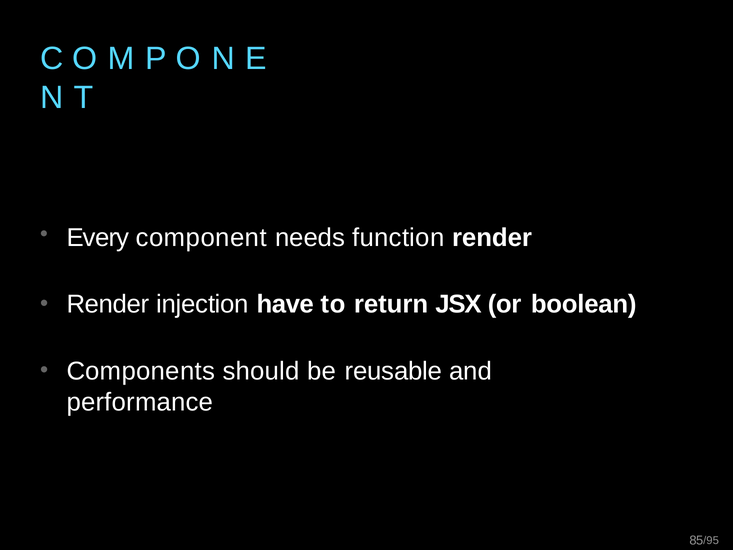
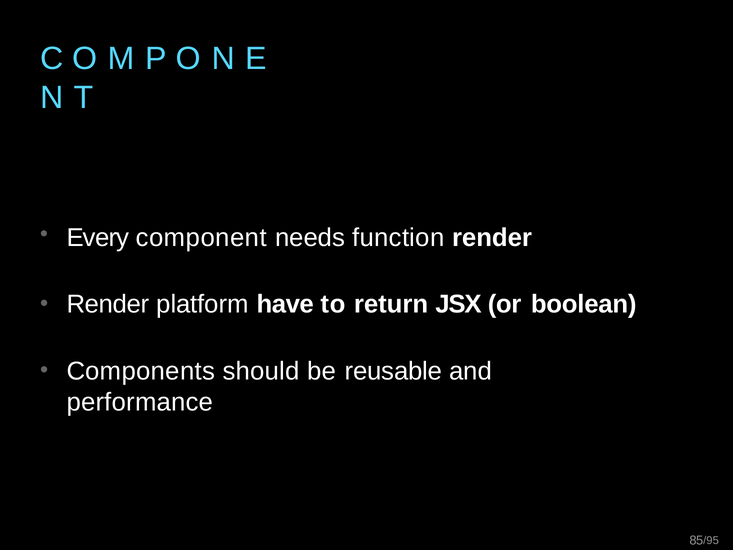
injection: injection -> platform (202, 304)
